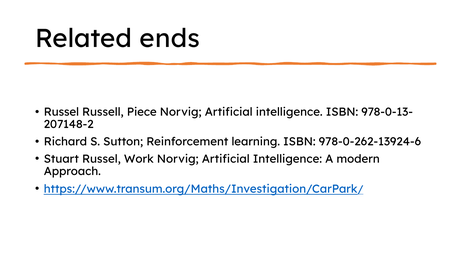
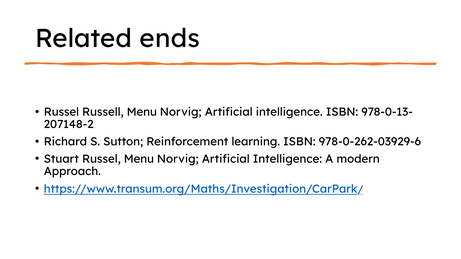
Russell Piece: Piece -> Menu (142, 112)
978-0-262-13924-6: 978-0-262-13924-6 -> 978-0-262-03929-6 (370, 142)
Russel Work: Work -> Menu (139, 159)
